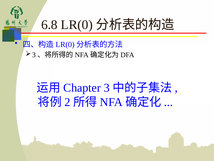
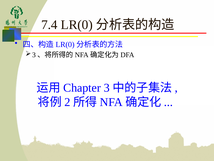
6.8: 6.8 -> 7.4 (49, 25)
